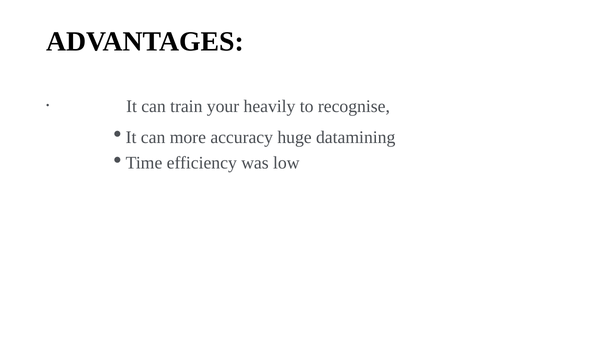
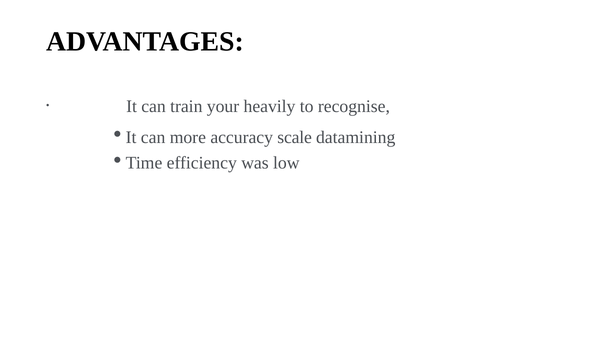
huge: huge -> scale (295, 137)
